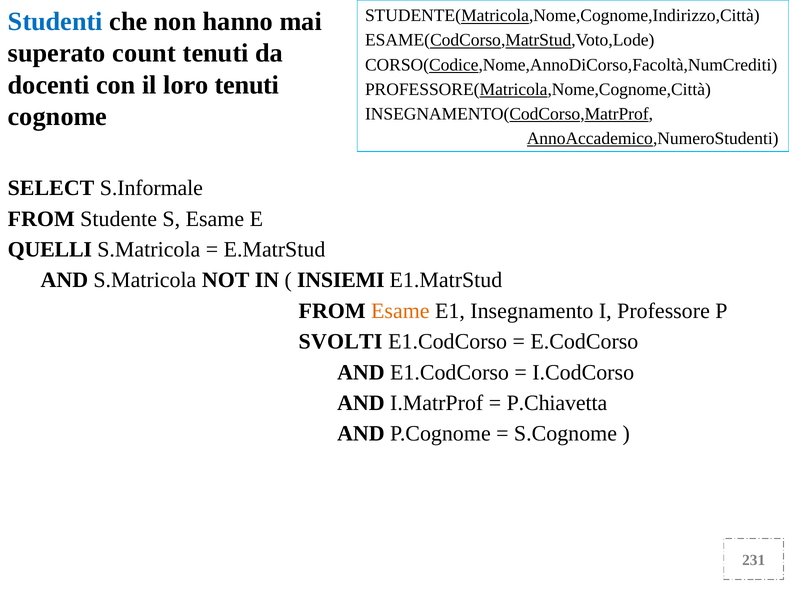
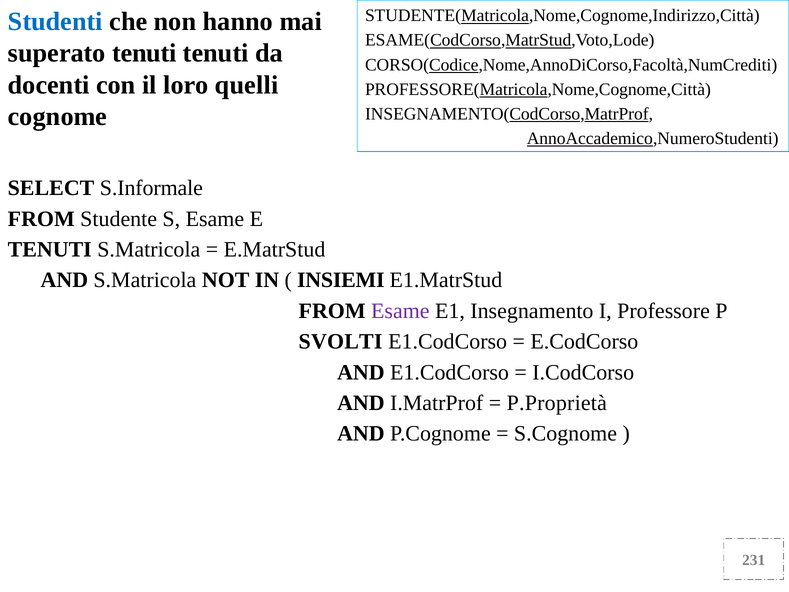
superato count: count -> tenuti (144, 53)
loro tenuti: tenuti -> quelli (247, 85)
QUELLI: QUELLI -> TENUTI (50, 249)
Esame colour: orange -> purple (400, 311)
P.Chiavetta: P.Chiavetta -> P.Proprietà (557, 403)
